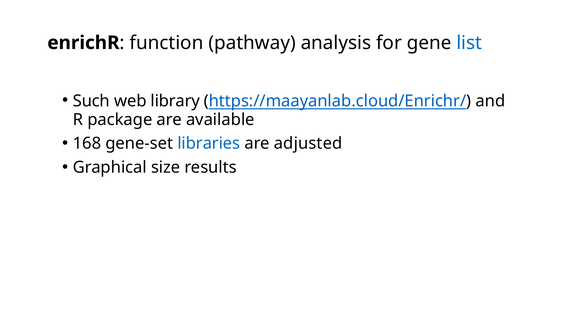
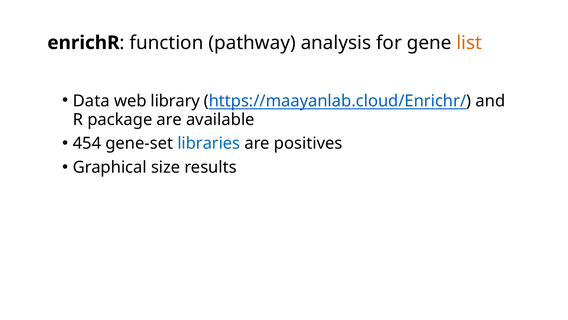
list colour: blue -> orange (469, 43)
Such: Such -> Data (91, 101)
168: 168 -> 454 (87, 143)
adjusted: adjusted -> positives (308, 143)
